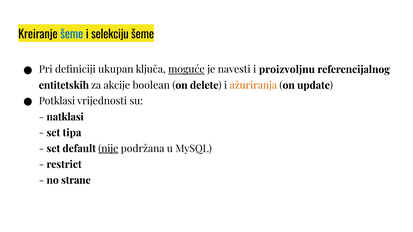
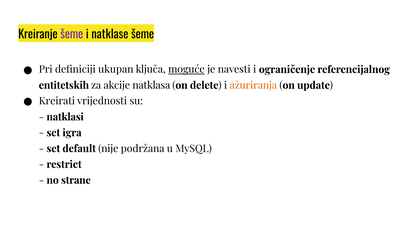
šeme colour: blue -> purple (72, 35)
selekciju: selekciju -> natklase (110, 35)
proizvoljnu: proizvoljnu -> ograničenje (287, 70)
boolean: boolean -> natklasa (151, 86)
Potklasi: Potklasi -> Kreirati (57, 101)
tipa: tipa -> igra (72, 133)
nije underline: present -> none (108, 149)
